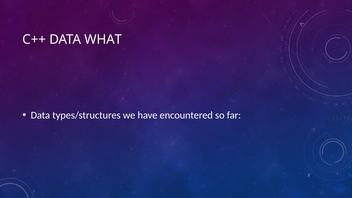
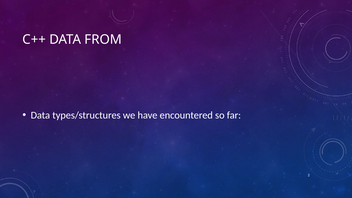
WHAT: WHAT -> FROM (103, 40)
